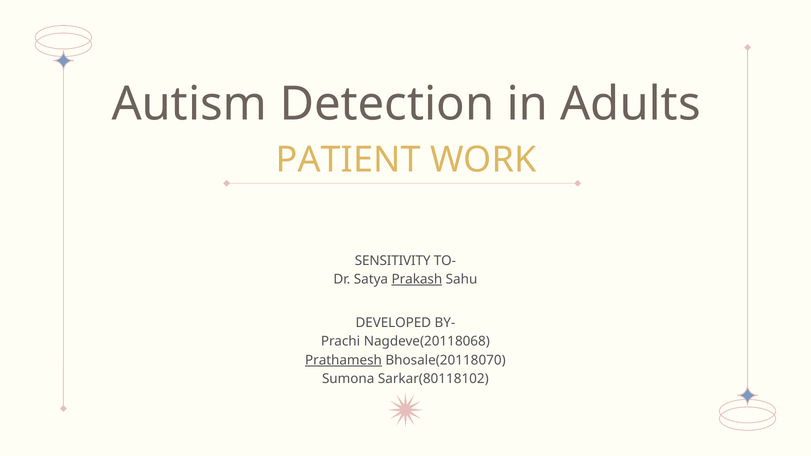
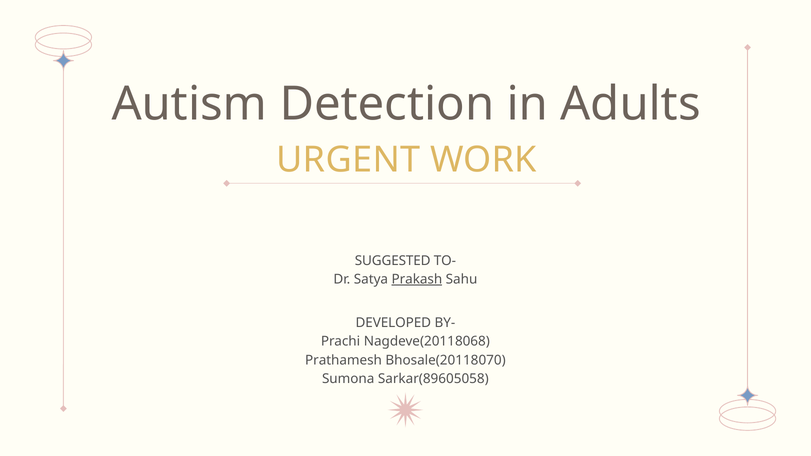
PATIENT: PATIENT -> URGENT (348, 160)
SENSITIVITY: SENSITIVITY -> SUGGESTED (393, 261)
Prathamesh underline: present -> none (343, 360)
Sarkar(80118102: Sarkar(80118102 -> Sarkar(89605058 (433, 379)
